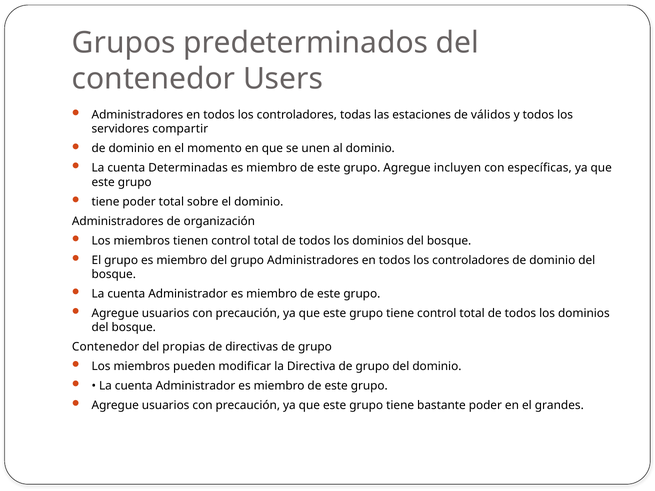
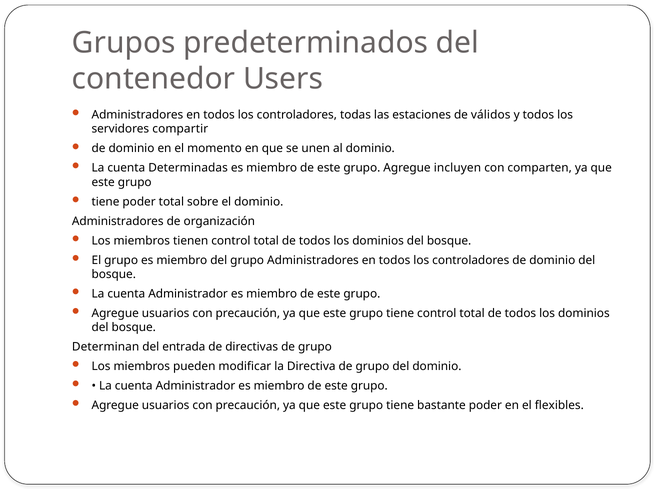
específicas: específicas -> comparten (540, 168)
Contenedor: Contenedor -> Determinan (106, 347)
propias: propias -> entrada (184, 347)
grandes: grandes -> flexibles (559, 406)
